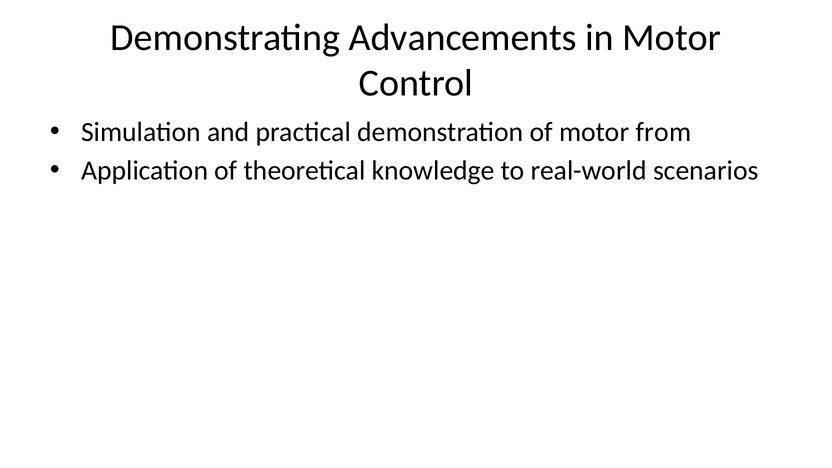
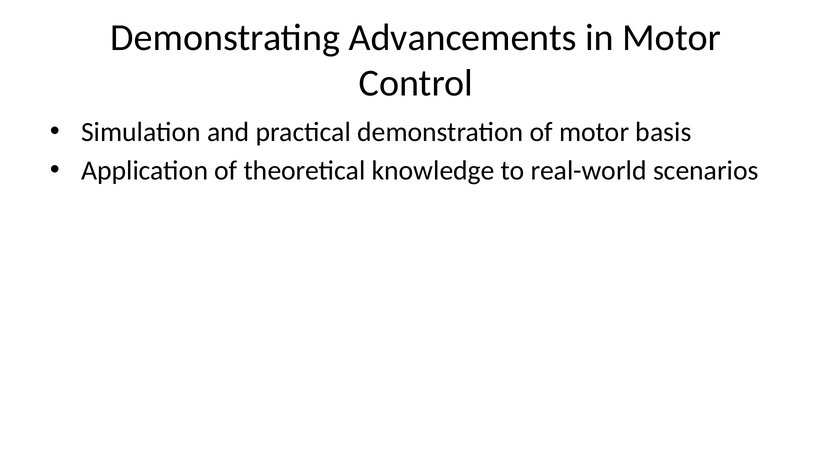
from: from -> basis (663, 132)
